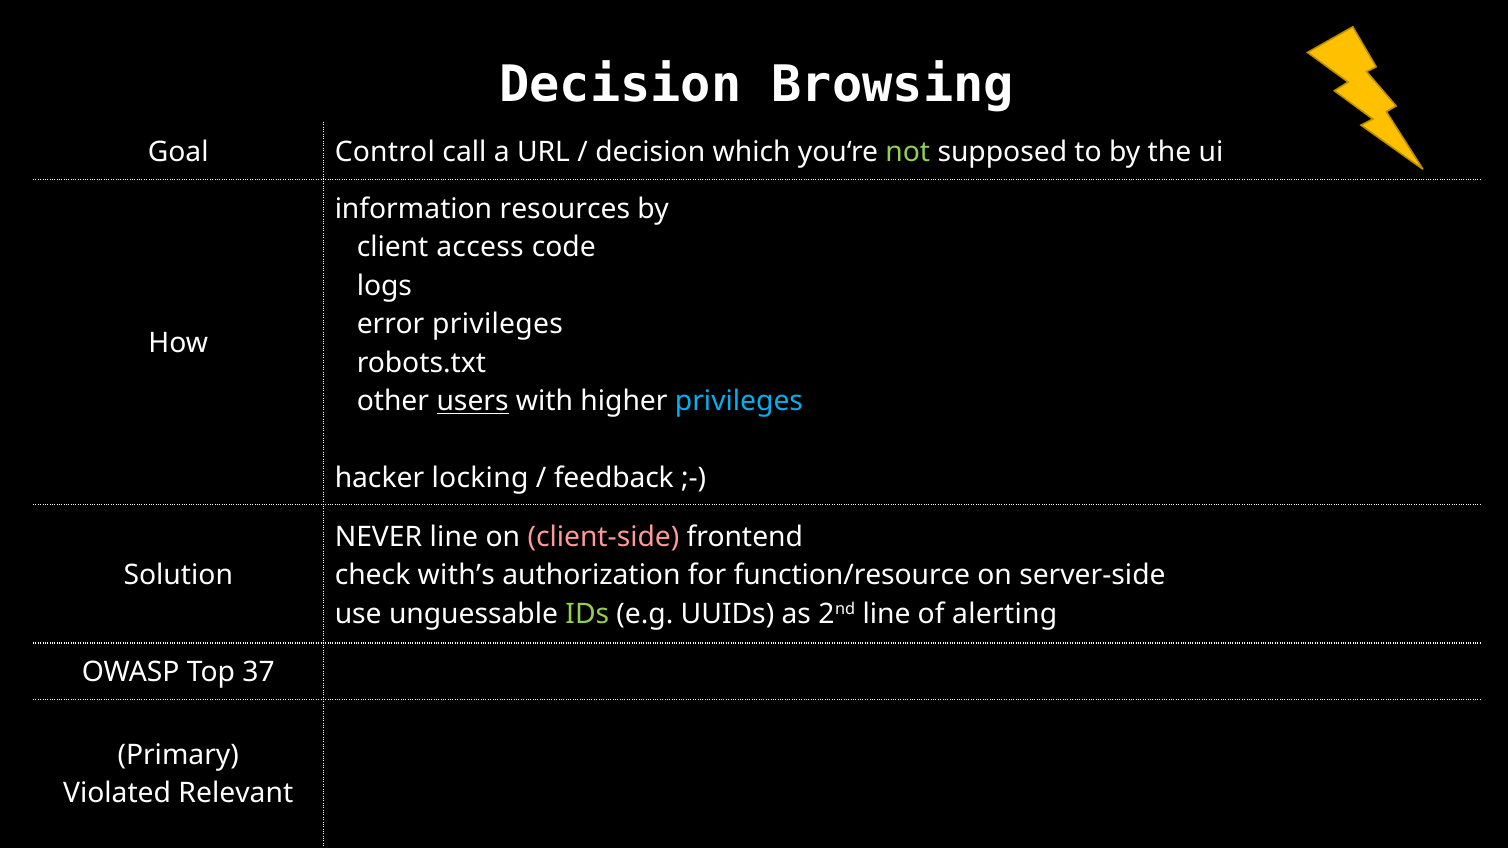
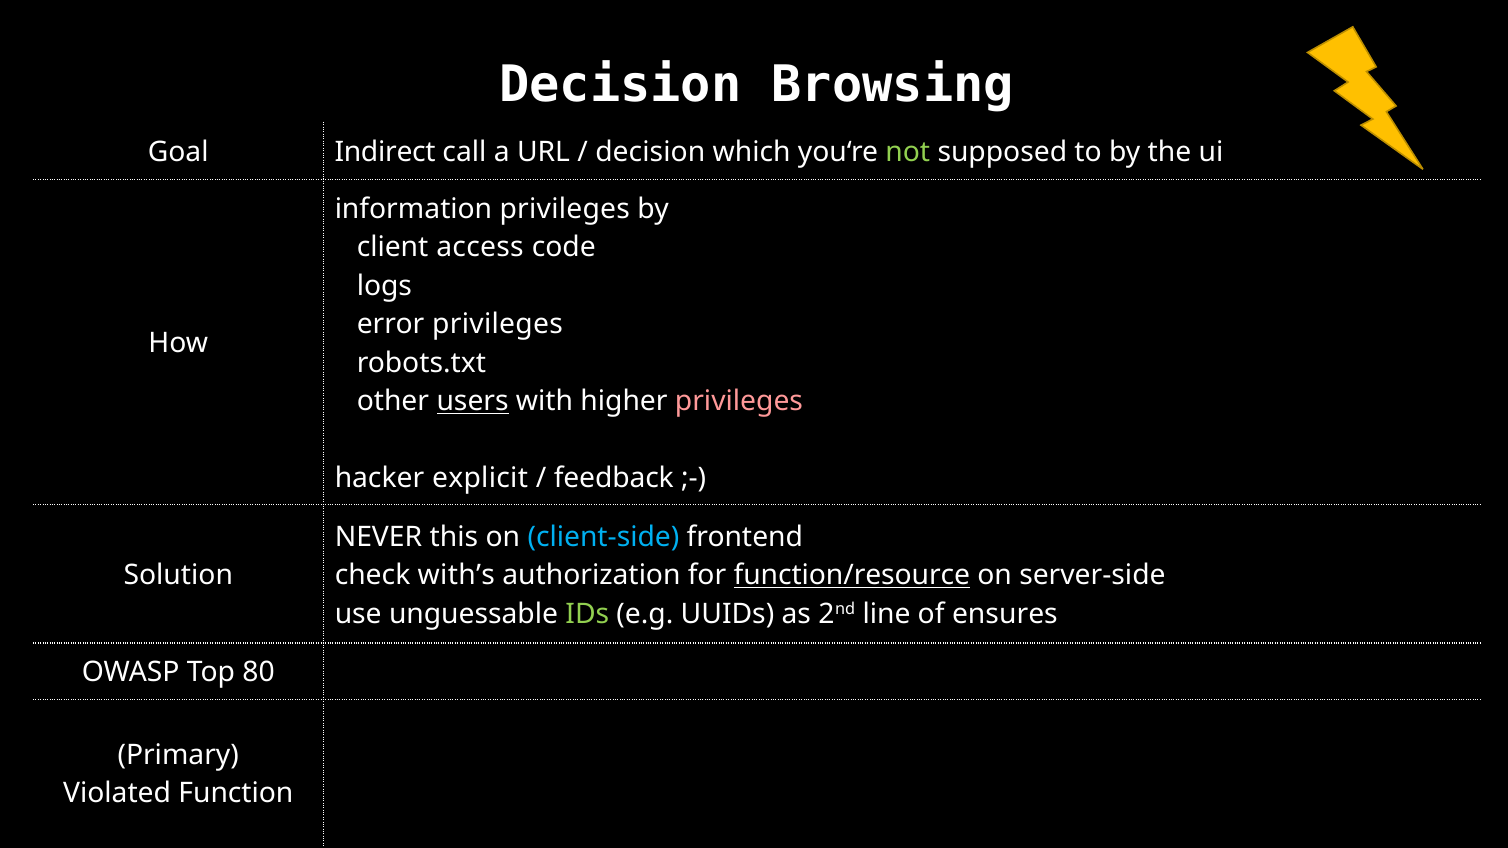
Control: Control -> Indirect (385, 152)
information resources: resources -> privileges (565, 209)
privileges colour: light blue -> pink (739, 401)
locking: locking -> explicit (480, 478)
NEVER line: line -> this (454, 537)
client-side colour: pink -> light blue (603, 537)
function/resource underline: none -> present (852, 576)
alerting: alerting -> ensures (1005, 614)
37: 37 -> 80 (259, 673)
Relevant: Relevant -> Function (236, 794)
